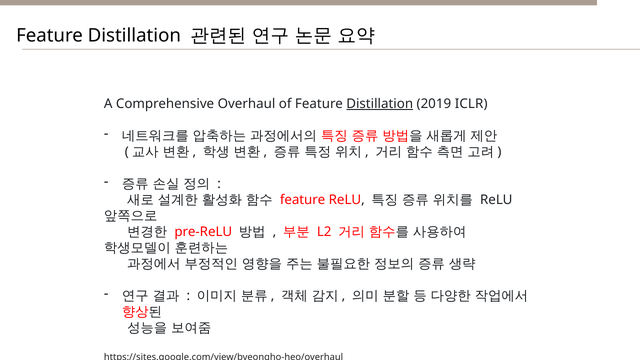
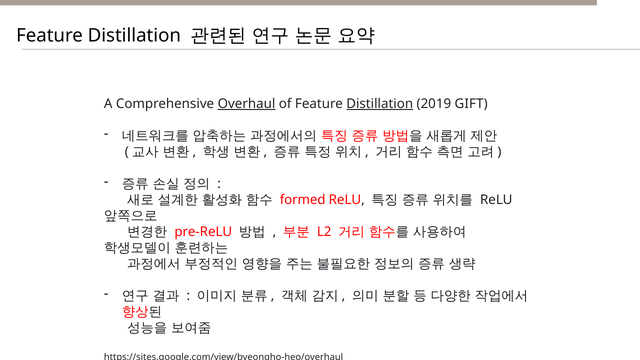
Overhaul underline: none -> present (247, 104)
ICLR: ICLR -> GIFT (471, 104)
feature: feature -> formed (303, 200)
